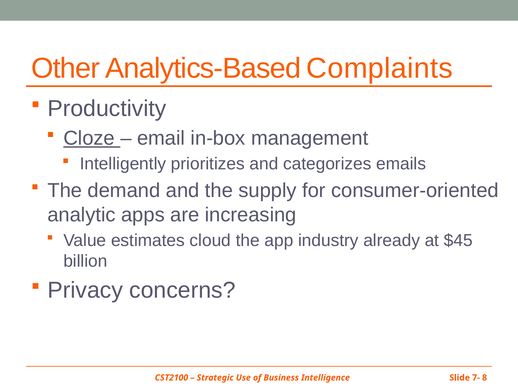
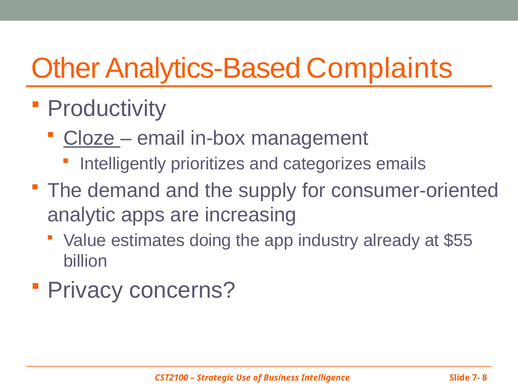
cloud: cloud -> doing (210, 241)
$45: $45 -> $55 (458, 241)
